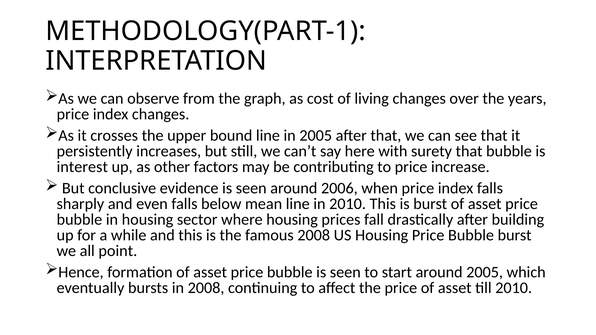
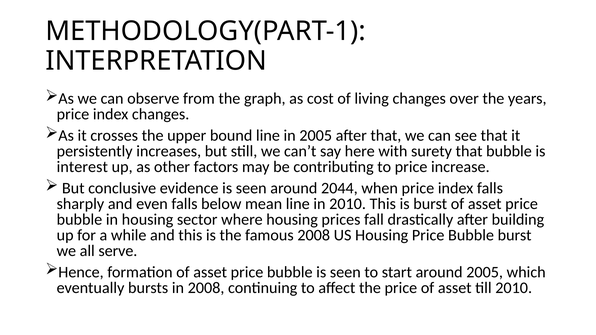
2006: 2006 -> 2044 (339, 188)
point: point -> serve (118, 251)
